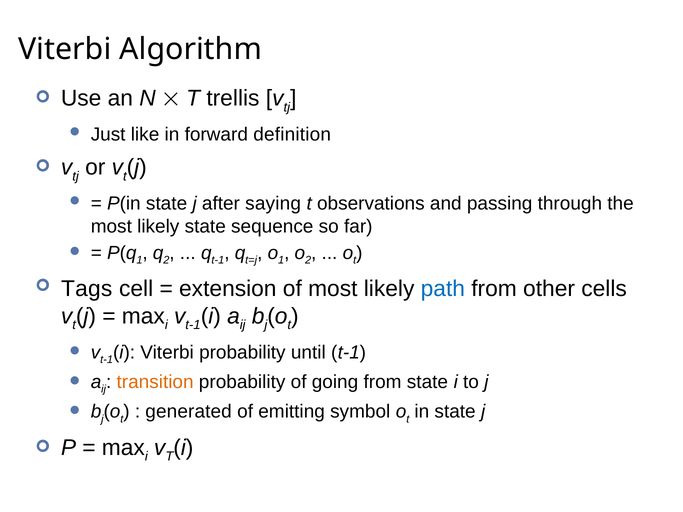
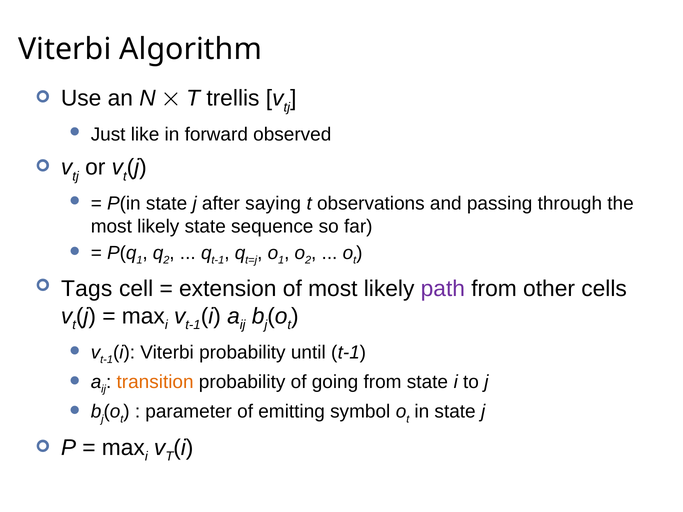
definition: definition -> observed (292, 135)
path colour: blue -> purple (443, 289)
generated: generated -> parameter (189, 412)
